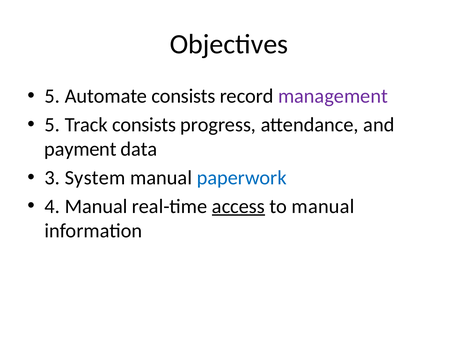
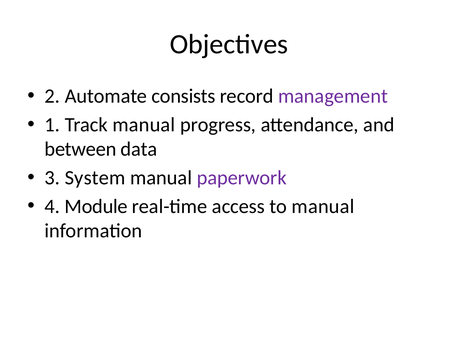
5: 5 -> 2 (52, 96)
5: 5 -> 1 (52, 125)
Track consists: consists -> manual (144, 125)
payment: payment -> between (80, 149)
paperwork colour: blue -> purple (242, 178)
4 Manual: Manual -> Module (96, 206)
access underline: present -> none (238, 206)
